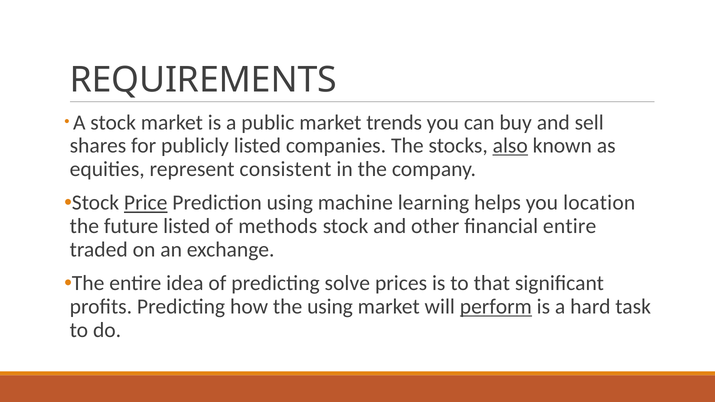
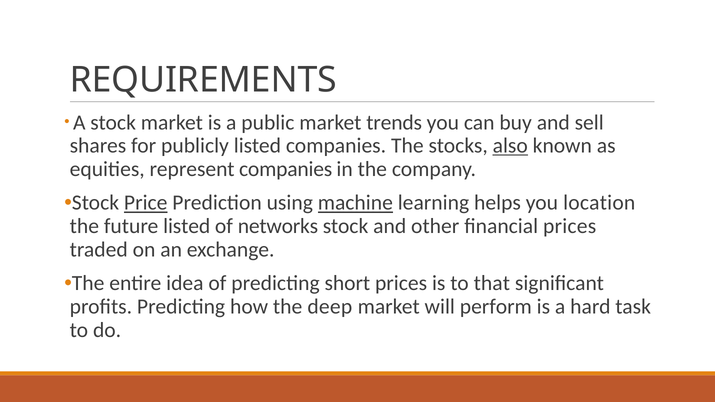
represent consistent: consistent -> companies (286, 169)
machine underline: none -> present (355, 203)
methods: methods -> networks (278, 226)
financial entire: entire -> prices (570, 226)
solve: solve -> short (347, 283)
the using: using -> deep (330, 307)
perform underline: present -> none (496, 307)
